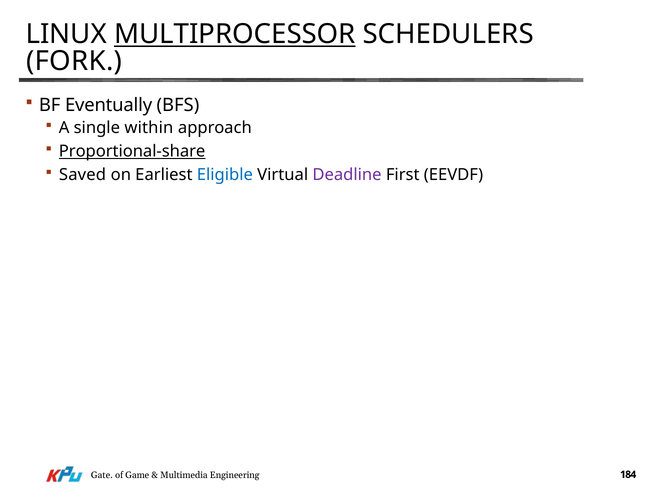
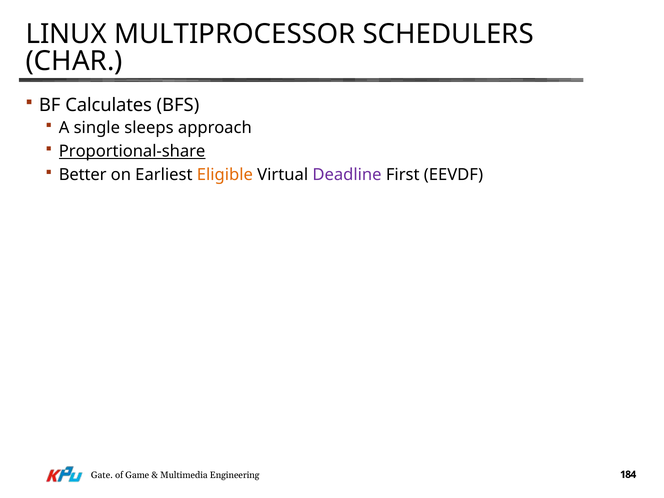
MULTIPROCESSOR underline: present -> none (235, 34)
FORK: FORK -> CHAR (74, 61)
Eventually: Eventually -> Calculates (109, 105)
within: within -> sleeps (149, 128)
Saved: Saved -> Better (83, 175)
Eligible colour: blue -> orange (225, 175)
